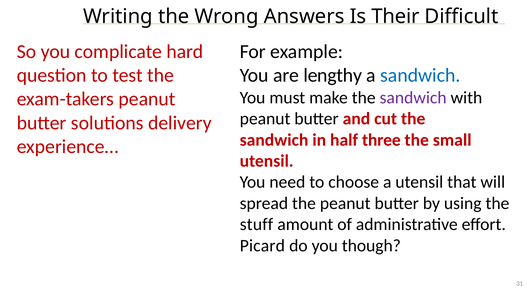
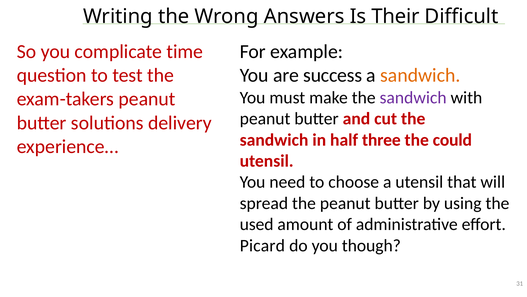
hard: hard -> time (185, 52)
lengthy: lengthy -> success (333, 75)
sandwich colour: blue -> orange (420, 75)
small: small -> could (452, 140)
stuff: stuff -> used (257, 224)
